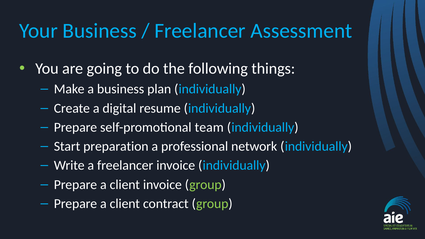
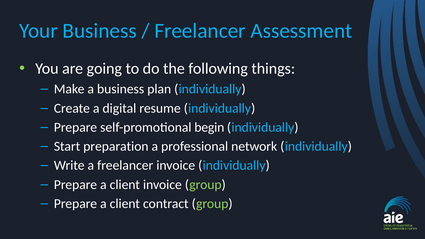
team: team -> begin (209, 127)
